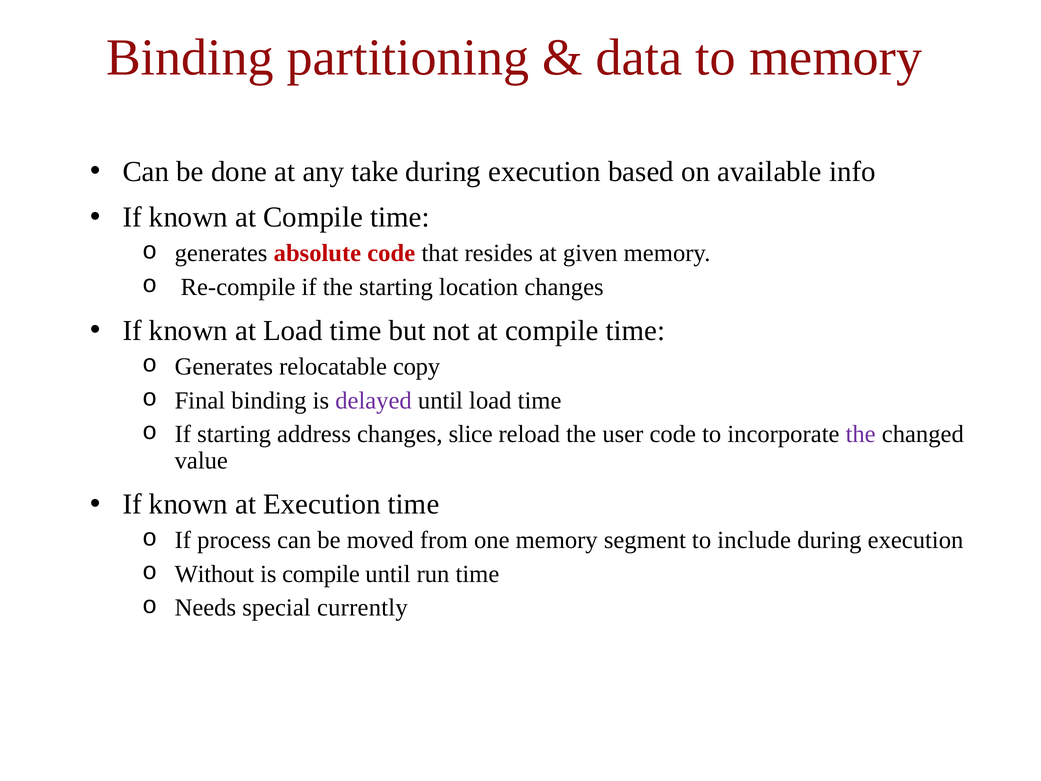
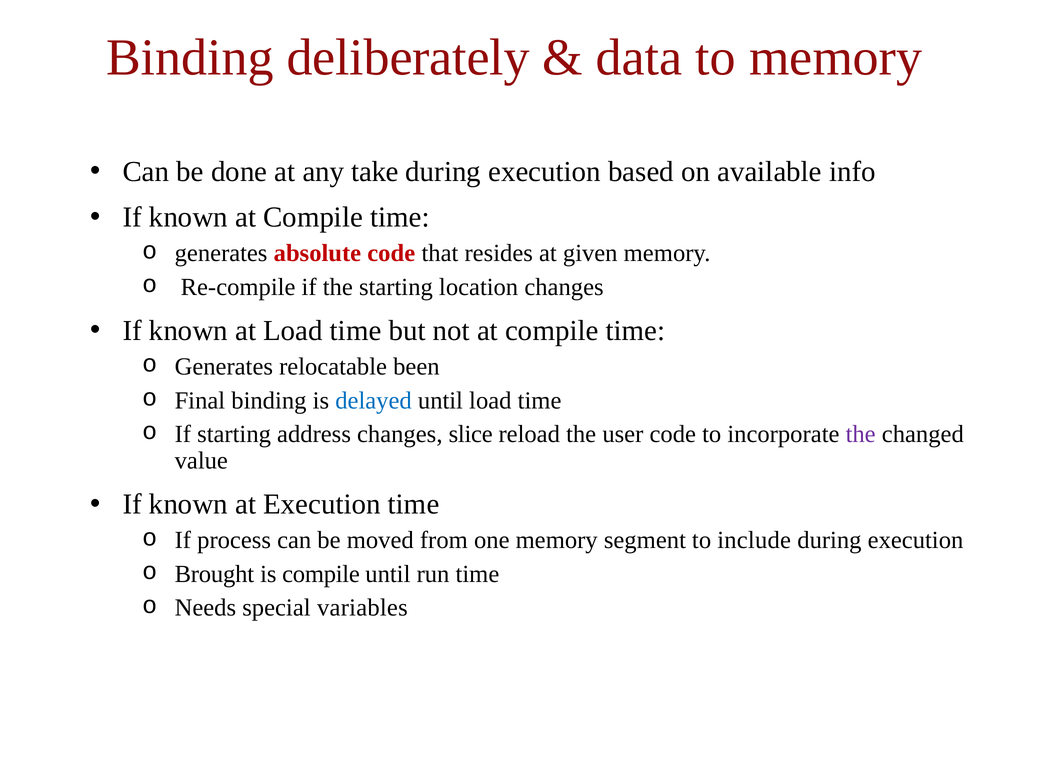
partitioning: partitioning -> deliberately (408, 57)
copy: copy -> been (416, 367)
delayed colour: purple -> blue (374, 400)
Without: Without -> Brought (214, 574)
currently: currently -> variables (362, 608)
